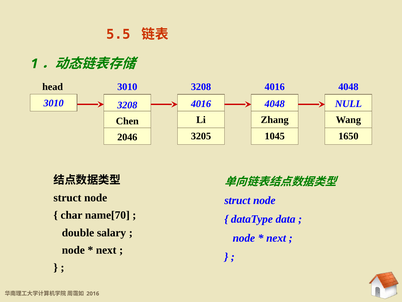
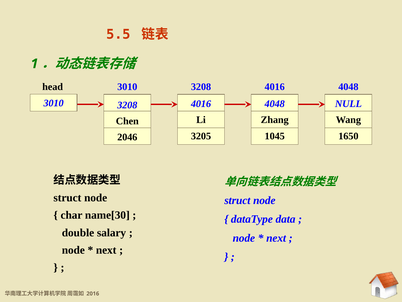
name[70: name[70 -> name[30 (107, 215)
